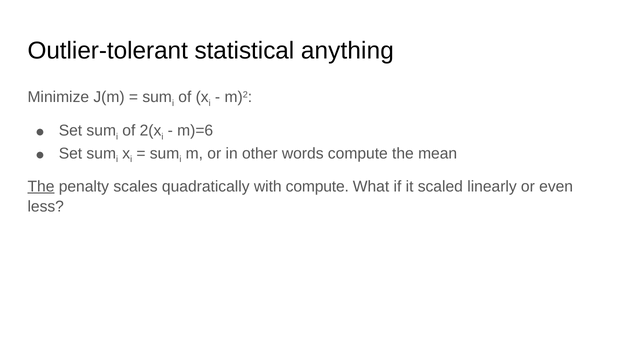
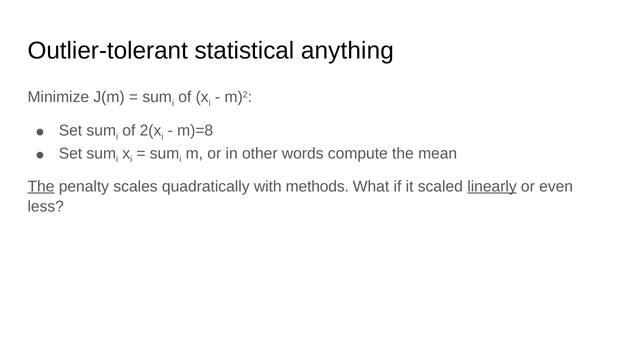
m)=6: m)=6 -> m)=8 (195, 130)
with compute: compute -> methods (317, 186)
linearly underline: none -> present (492, 186)
